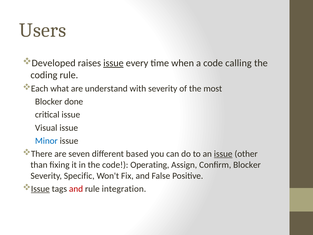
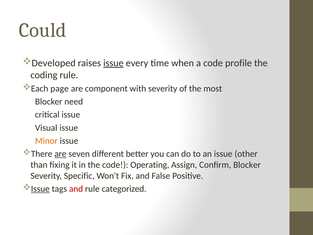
Users: Users -> Could (43, 30)
calling: calling -> profile (239, 63)
what: what -> page (60, 89)
understand: understand -> component (106, 89)
done: done -> need (74, 102)
Minor colour: blue -> orange (46, 141)
are underline: none -> present (60, 154)
based: based -> better (137, 154)
issue underline: present -> none (223, 154)
integration: integration -> categorized (124, 189)
